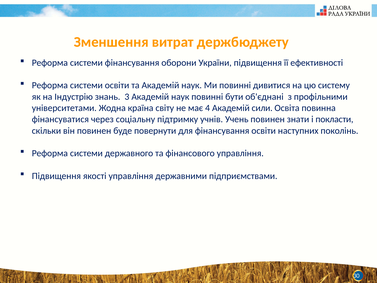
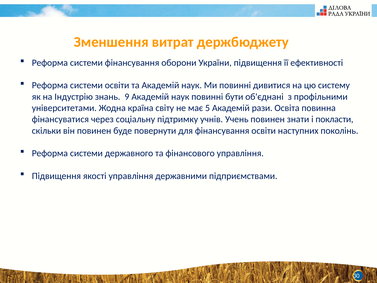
3: 3 -> 9 (127, 97)
4: 4 -> 5 (208, 108)
сили: сили -> рази (262, 108)
